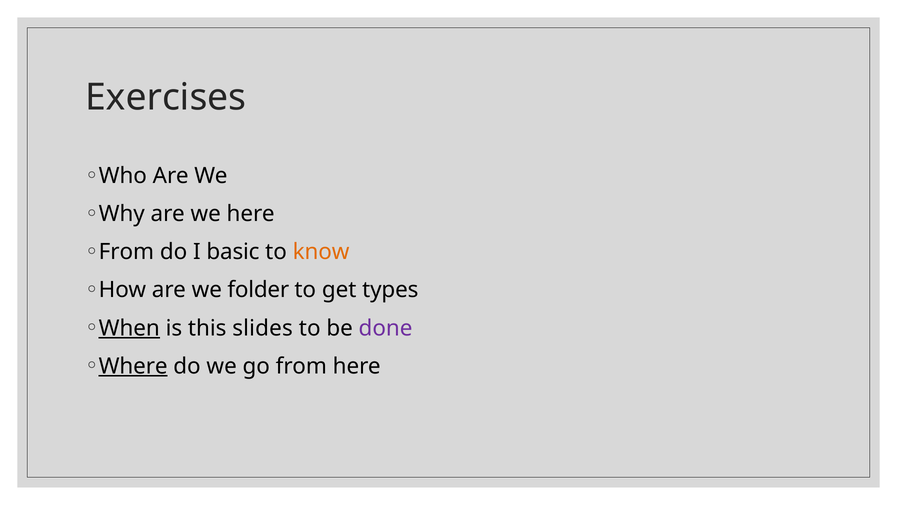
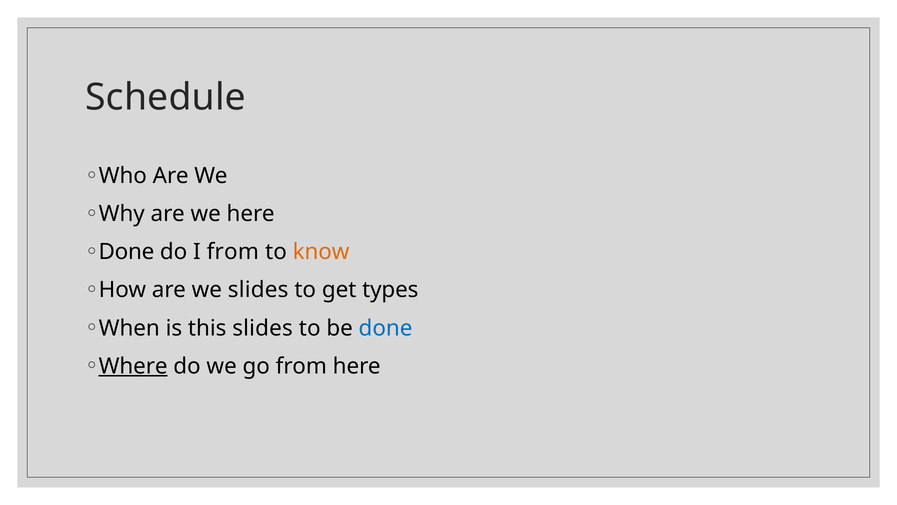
Exercises: Exercises -> Schedule (166, 97)
From: From -> Done (126, 252)
I basic: basic -> from (233, 252)
we folder: folder -> slides (258, 290)
When underline: present -> none (129, 328)
done colour: purple -> blue (386, 328)
